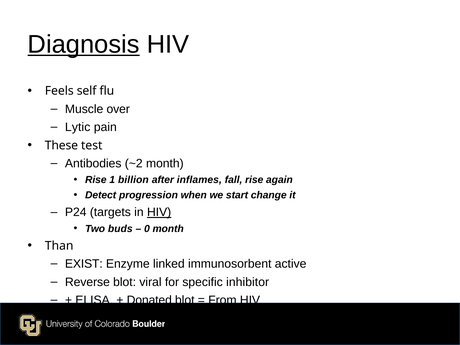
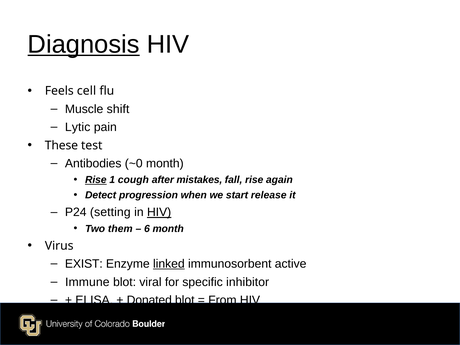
self: self -> cell (87, 91)
over: over -> shift (118, 109)
~2: ~2 -> ~0 (134, 164)
Rise underline: none -> present (96, 180)
billion: billion -> cough (133, 180)
inflames: inflames -> mistakes (199, 180)
change: change -> release (269, 195)
targets: targets -> setting (110, 212)
buds: buds -> them (120, 229)
0: 0 -> 6 (147, 229)
Than: Than -> Virus (59, 246)
linked underline: none -> present (169, 264)
Reverse: Reverse -> Immune (87, 282)
